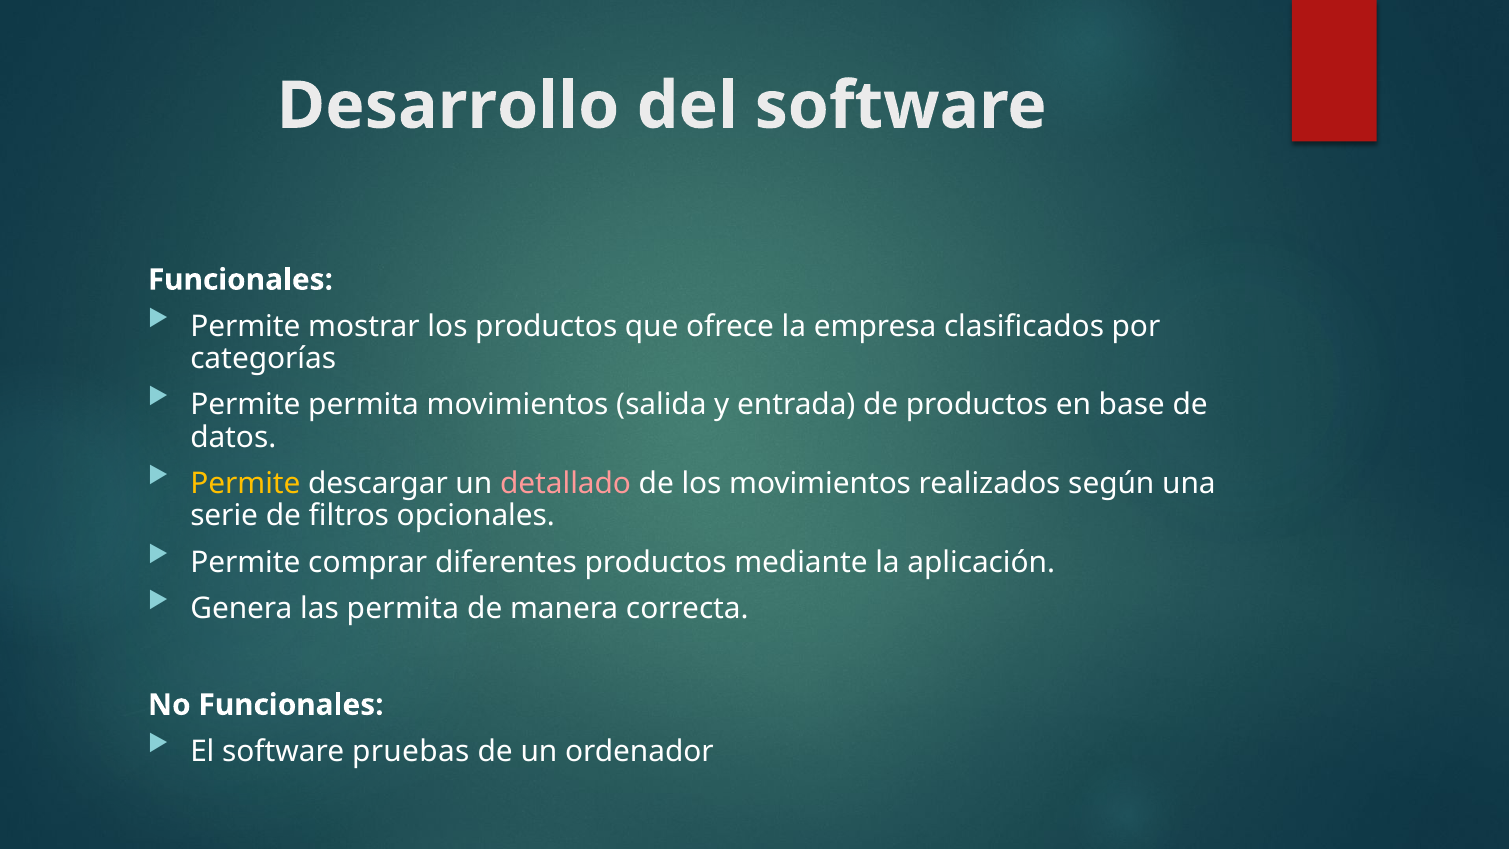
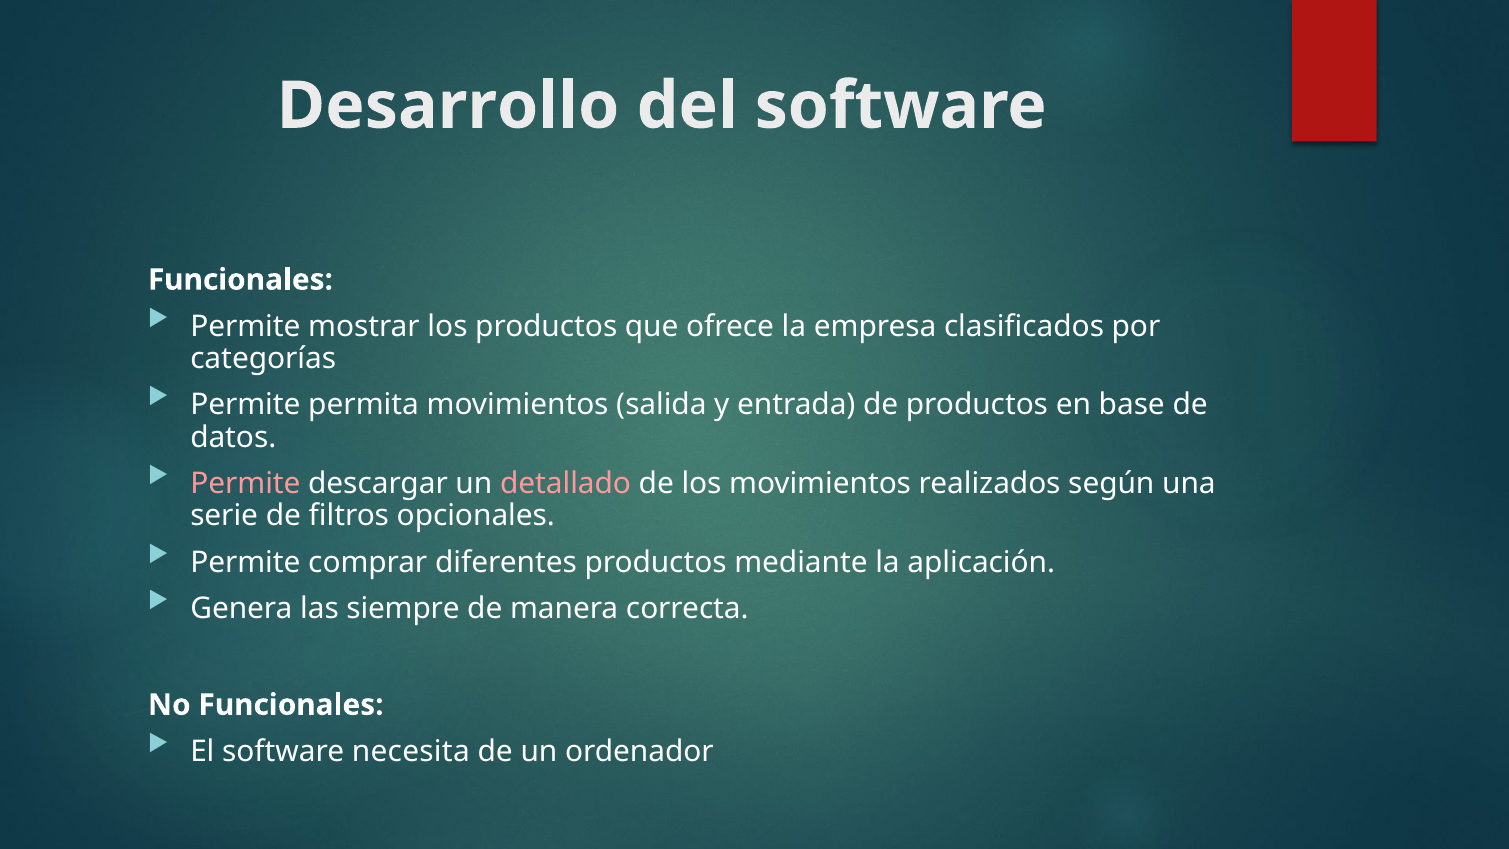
Permite colour: yellow -> pink (245, 483)
las permita: permita -> siempre (403, 608)
pruebas: pruebas -> necesita (411, 751)
